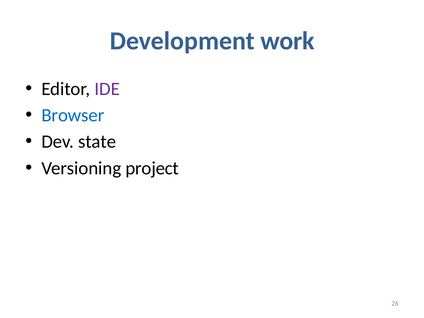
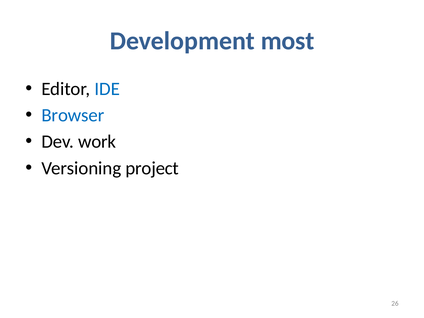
work: work -> most (288, 41)
IDE colour: purple -> blue (107, 89)
state: state -> work (97, 142)
